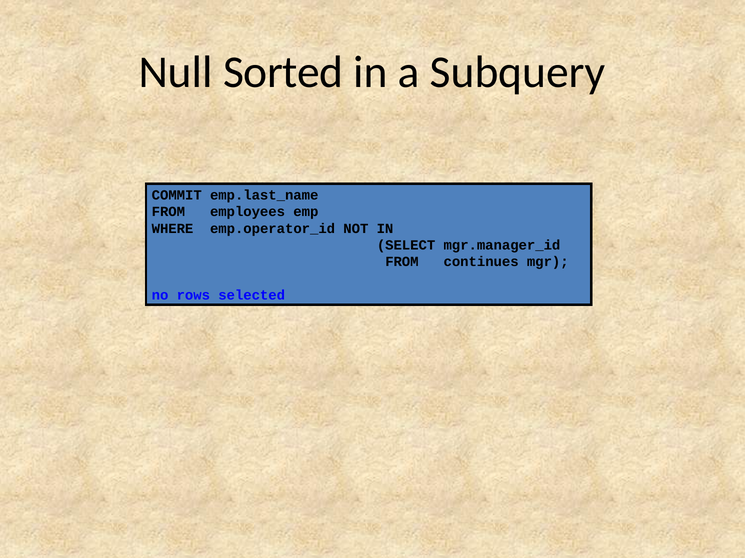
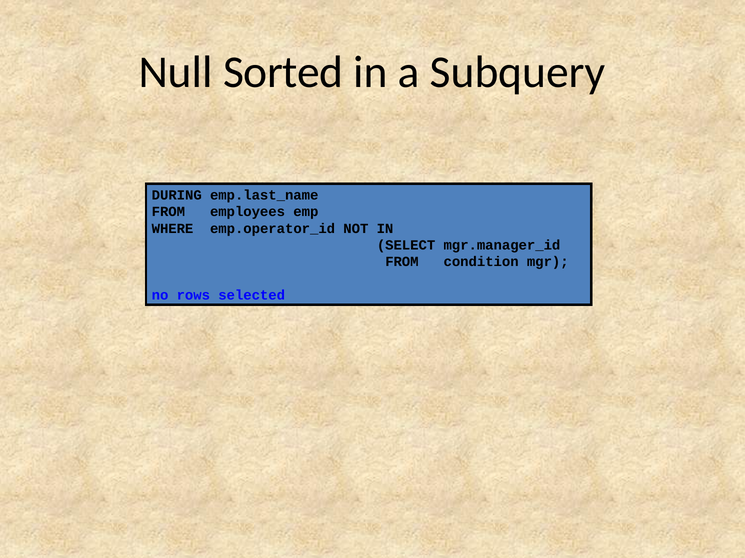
COMMIT: COMMIT -> DURING (177, 195)
continues: continues -> condition (481, 262)
